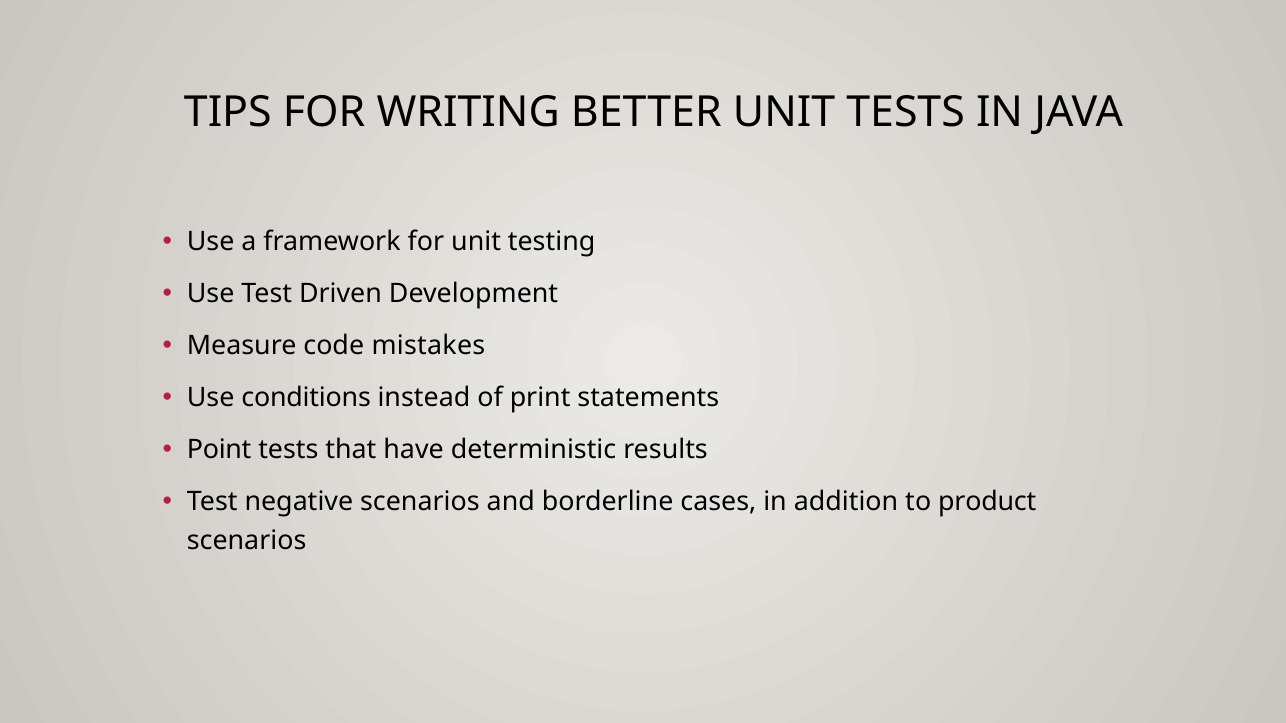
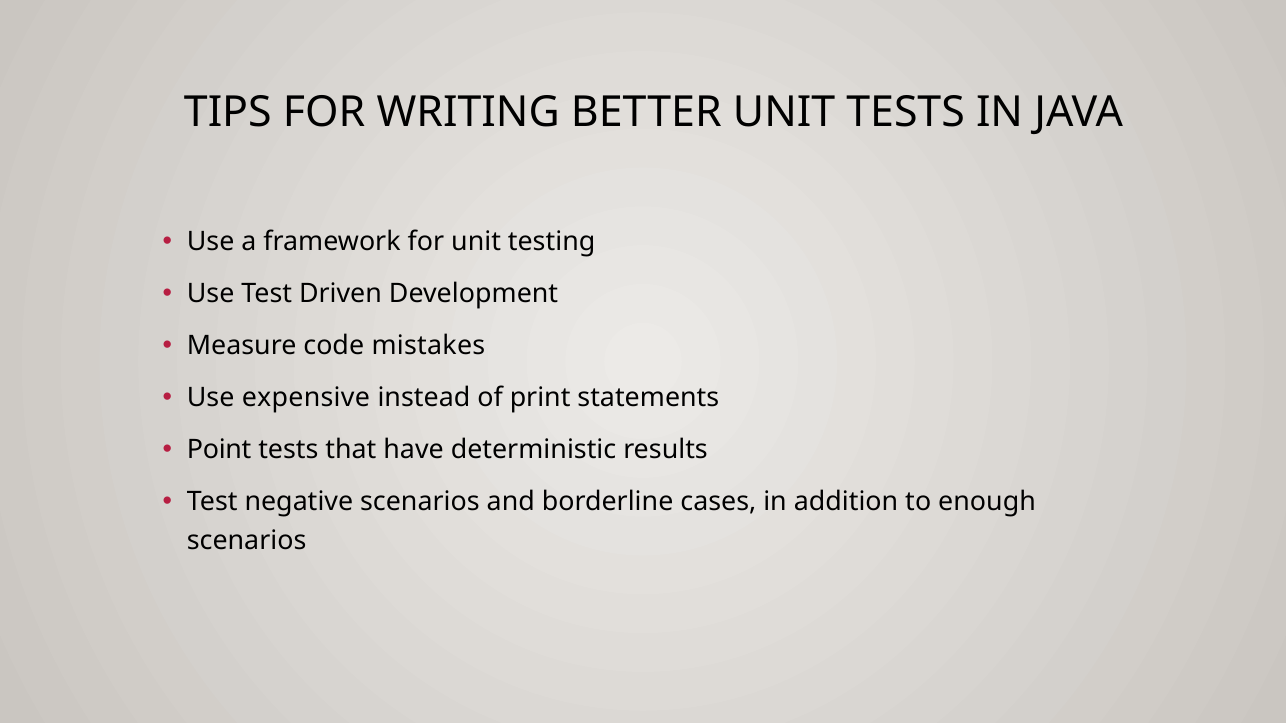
conditions: conditions -> expensive (306, 398)
product: product -> enough (987, 502)
